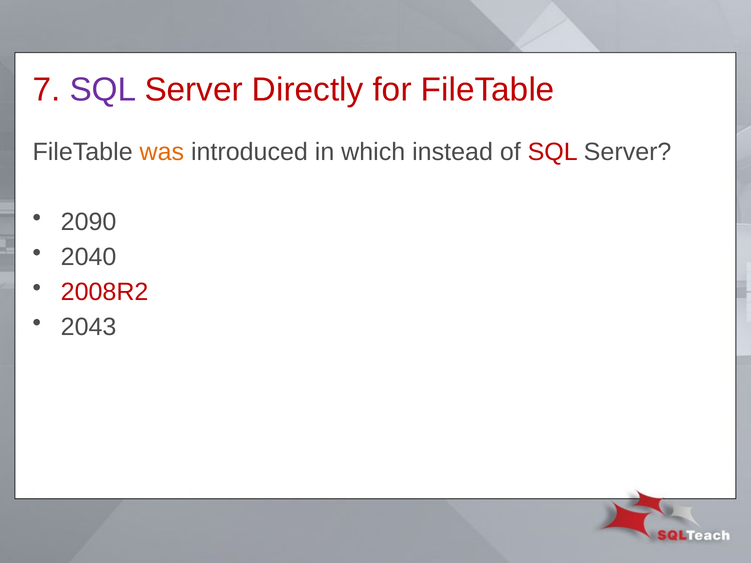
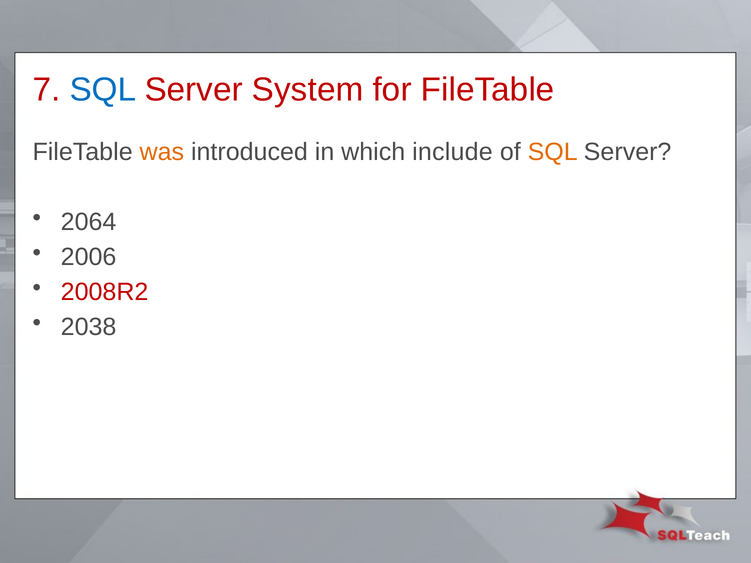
SQL colour: purple -> blue (103, 90)
Directly: Directly -> System (308, 90)
instead: instead -> include (452, 152)
SQL colour: red -> orange (553, 152)
2090: 2090 -> 2064 (89, 222)
2040: 2040 -> 2006 (89, 257)
2043: 2043 -> 2038 (89, 327)
